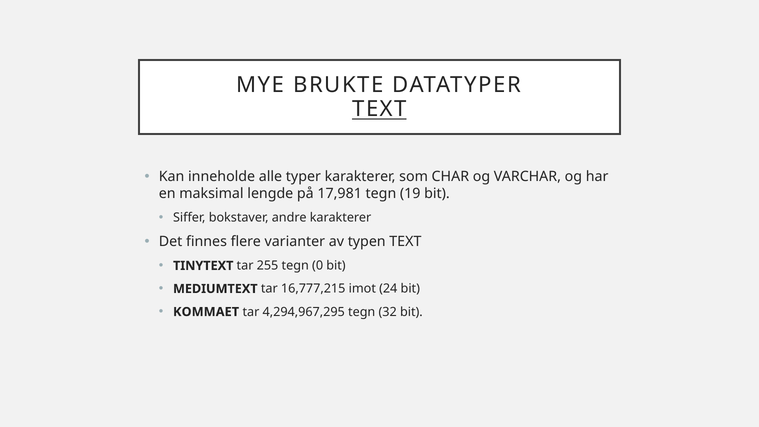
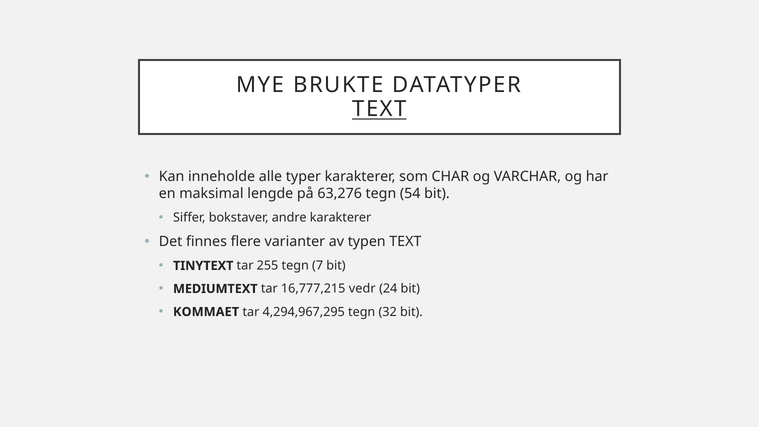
17,981: 17,981 -> 63,276 (340, 194)
19: 19 -> 54 (410, 194)
0: 0 -> 7 (318, 266)
imot: imot -> vedr (362, 289)
